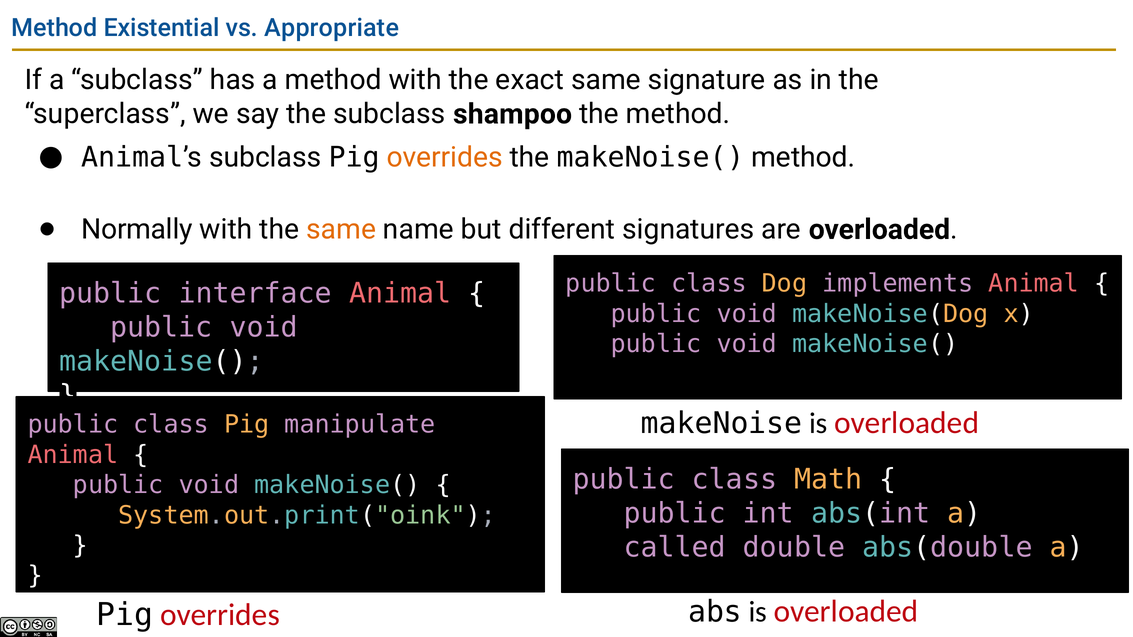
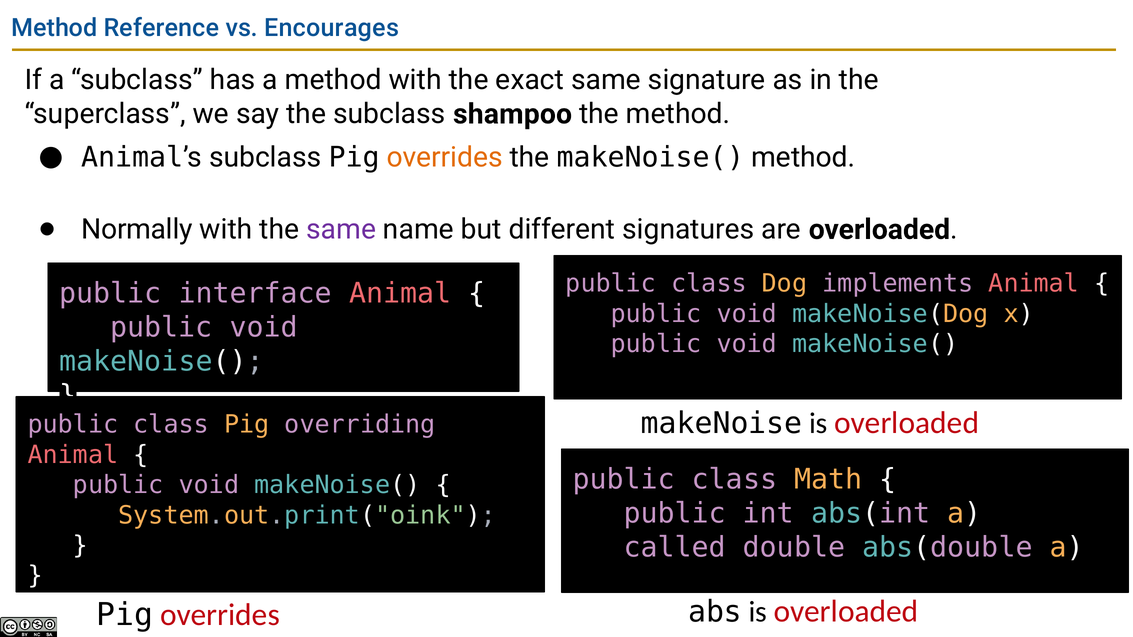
Existential: Existential -> Reference (161, 28)
Appropriate: Appropriate -> Encourages (332, 28)
same colour: orange -> purple (341, 230)
manipulate: manipulate -> overriding (360, 425)
